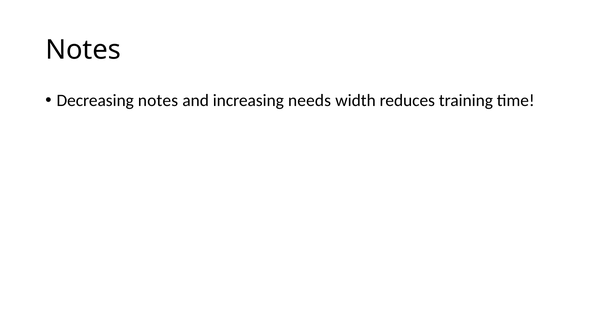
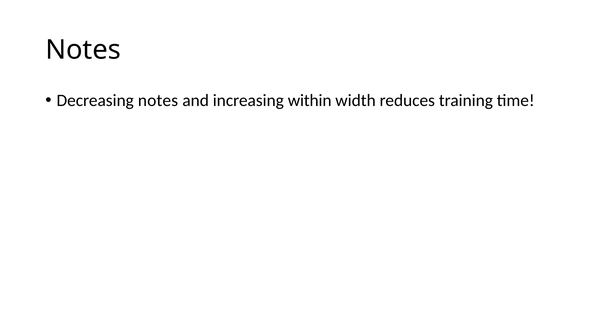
needs: needs -> within (310, 101)
